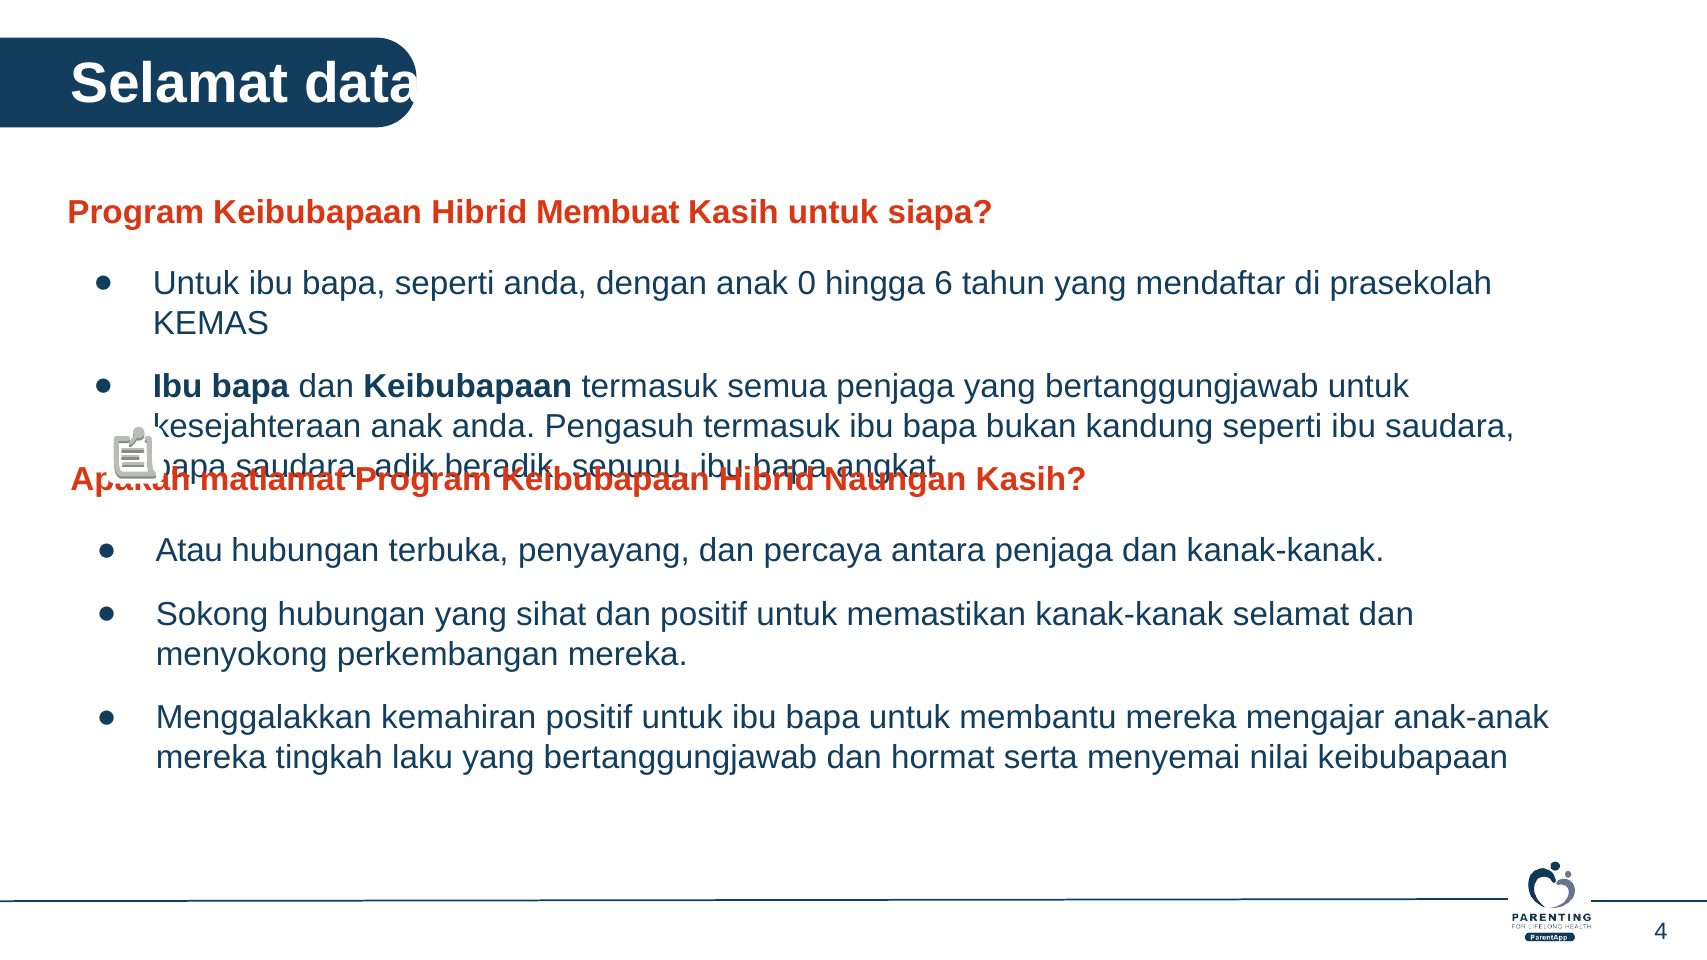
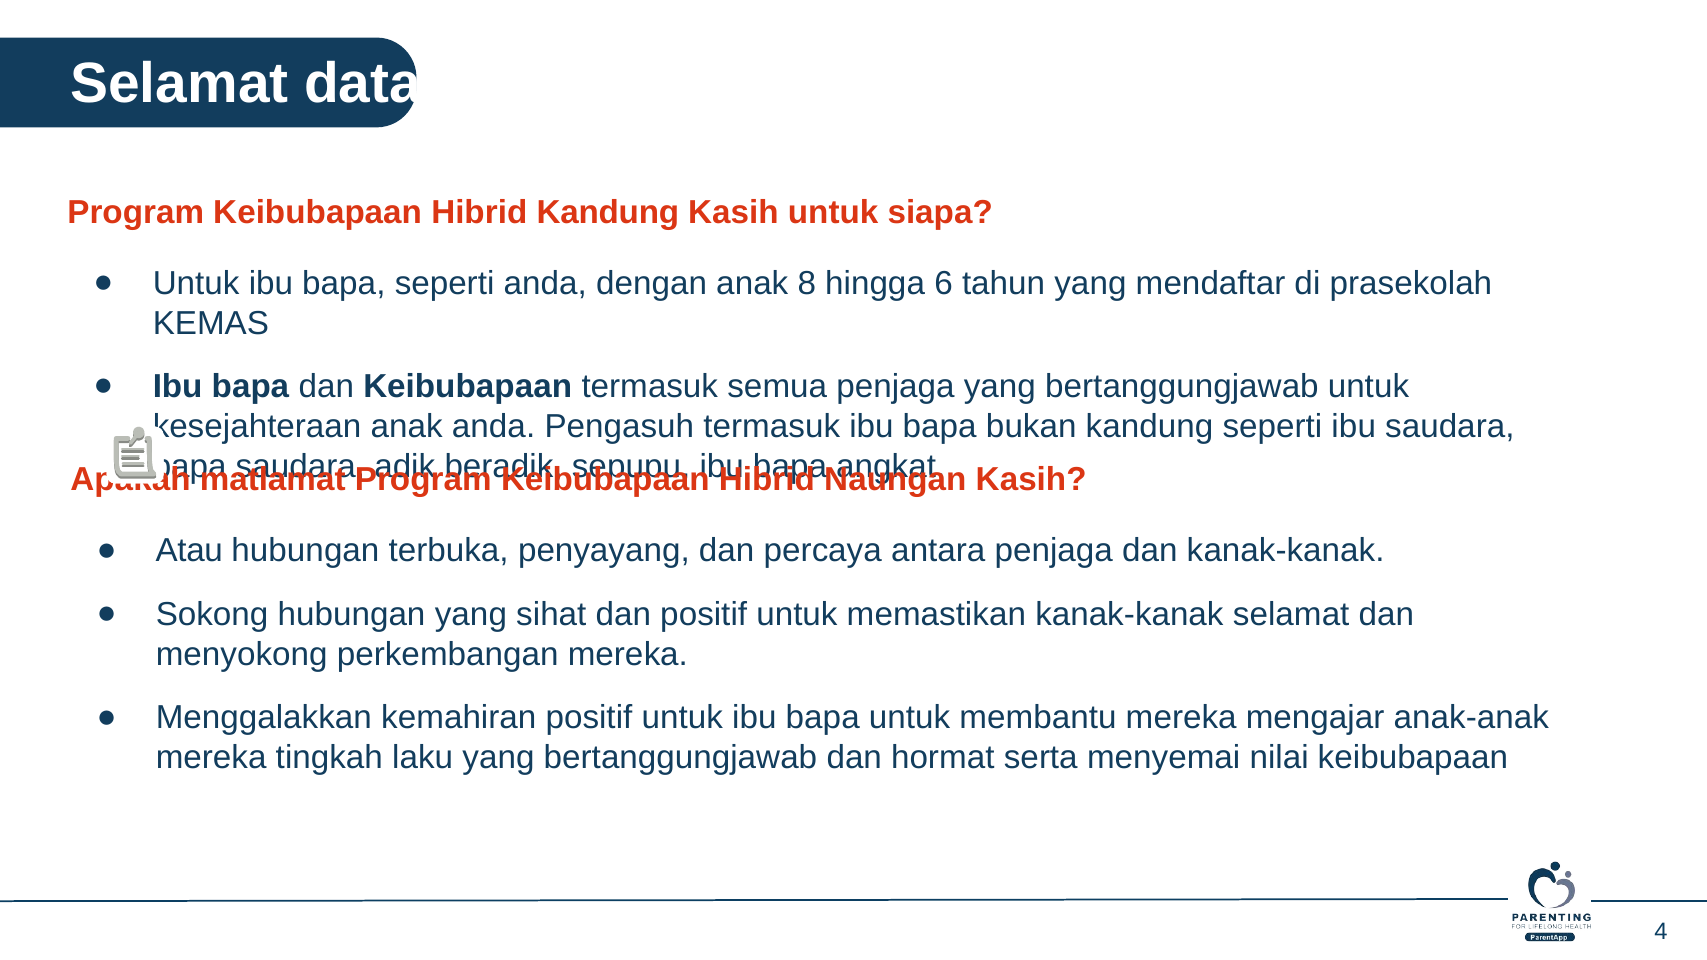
Hibrid Membuat: Membuat -> Kandung (608, 212)
0: 0 -> 8 (807, 283)
